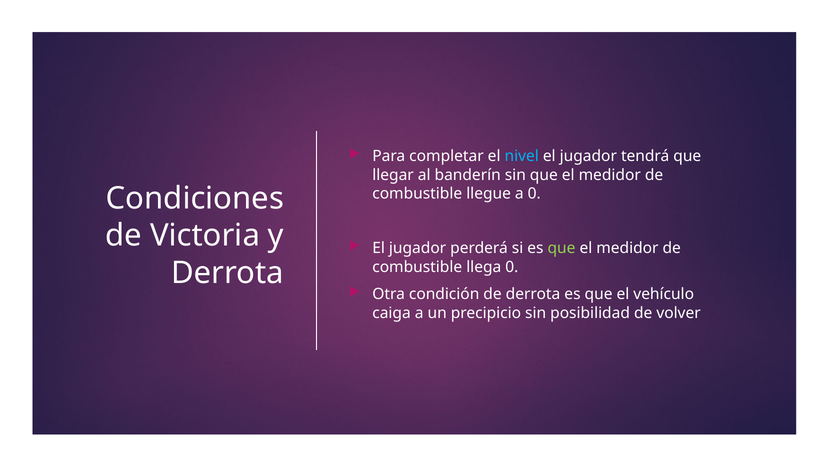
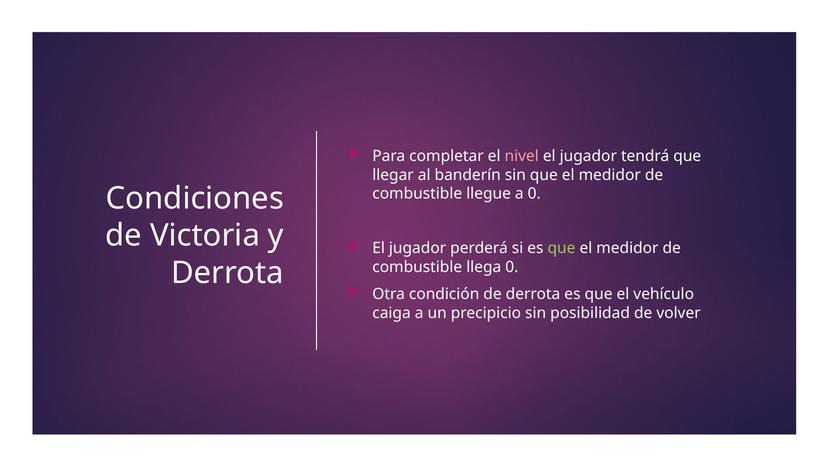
nivel colour: light blue -> pink (522, 156)
